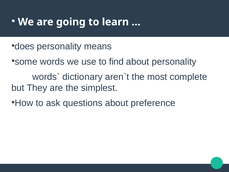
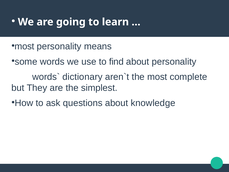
does: does -> most (25, 46)
preference: preference -> knowledge (153, 103)
